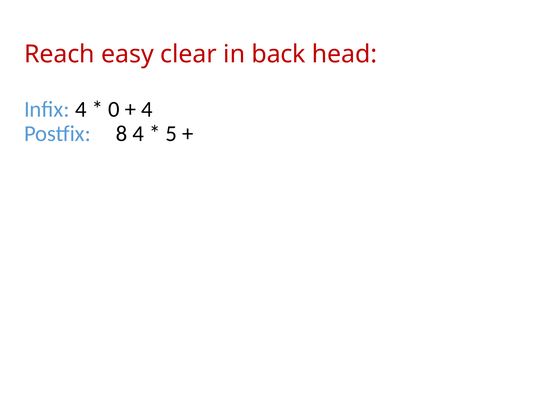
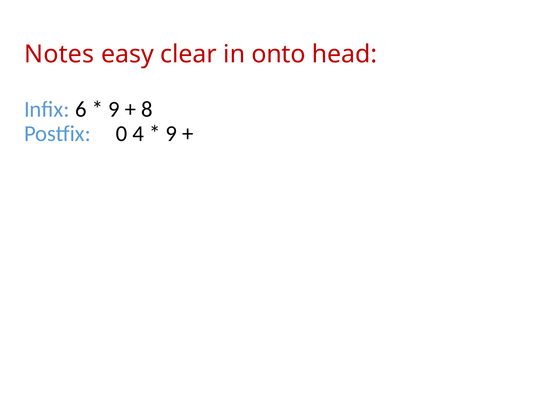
Reach: Reach -> Notes (59, 54)
back: back -> onto (279, 54)
Infix 4: 4 -> 6 (81, 109)
0: 0 -> 9 (114, 109)
4: 4 -> 8 (147, 109)
8: 8 -> 0 (122, 134)
5: 5 -> 9 (171, 134)
